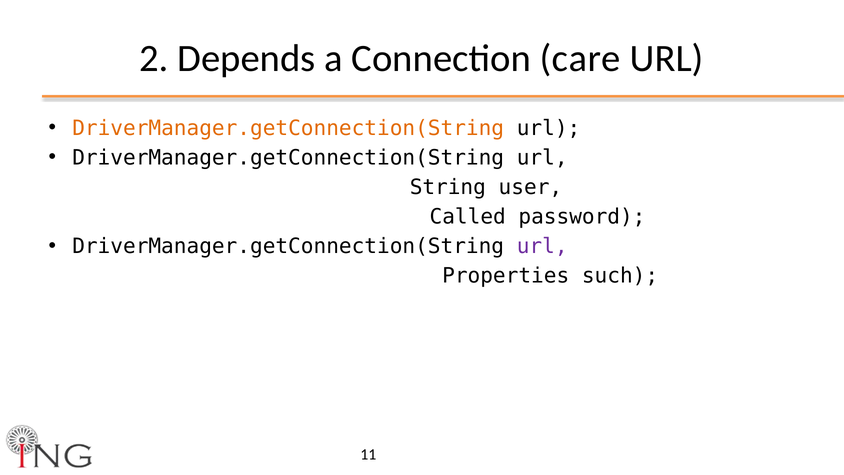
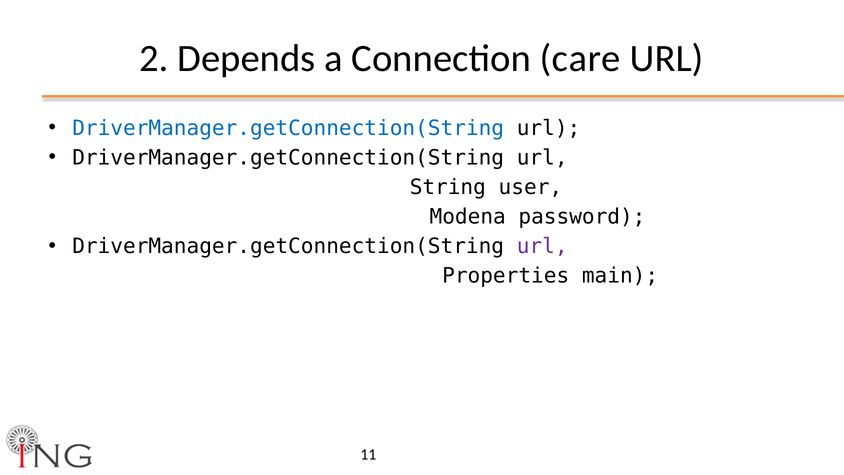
DriverManager.getConnection(String colour: orange -> blue (288, 128)
Called: Called -> Modena (468, 217)
such: such -> main (620, 276)
